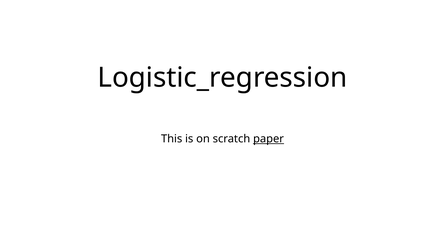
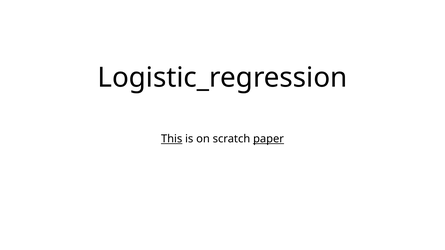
This underline: none -> present (172, 139)
